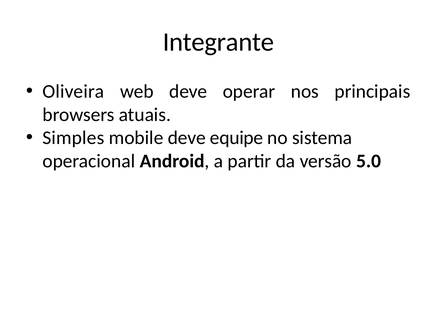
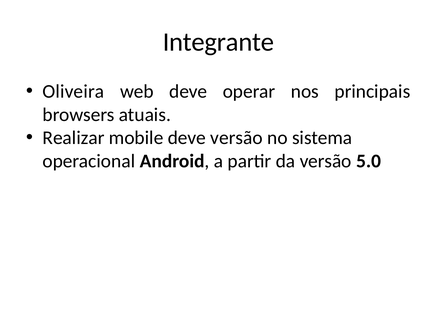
Simples: Simples -> Realizar (73, 138)
deve equipe: equipe -> versão (236, 138)
